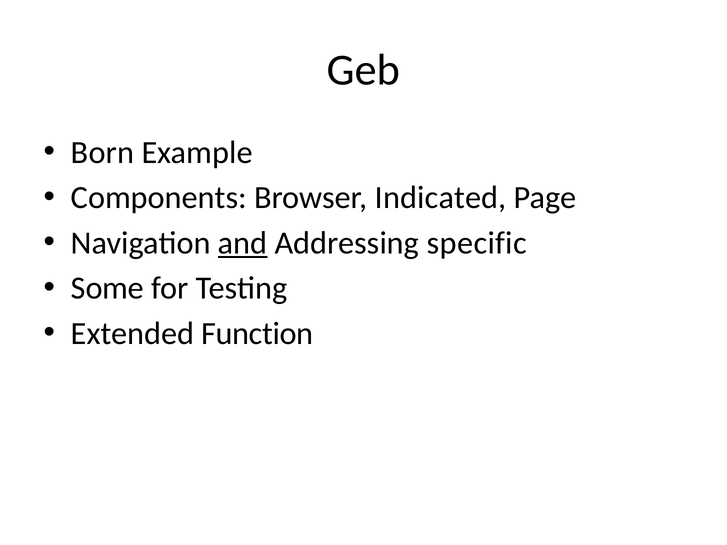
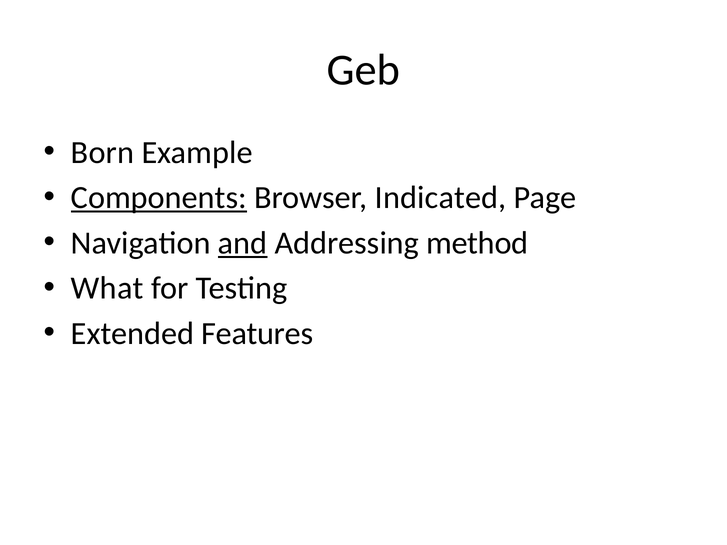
Components underline: none -> present (159, 198)
specific: specific -> method (477, 243)
Some: Some -> What (107, 288)
Function: Function -> Features (257, 334)
